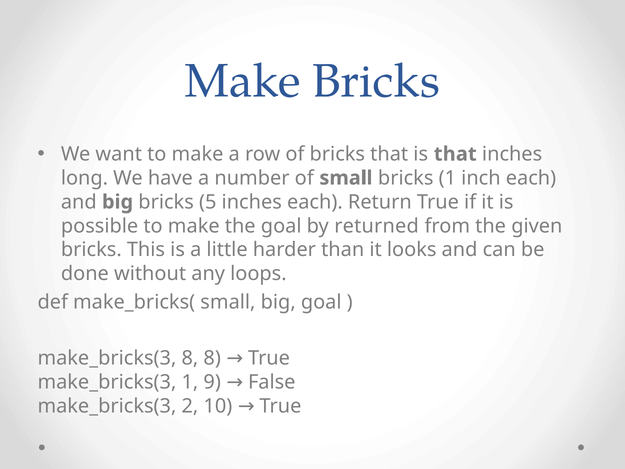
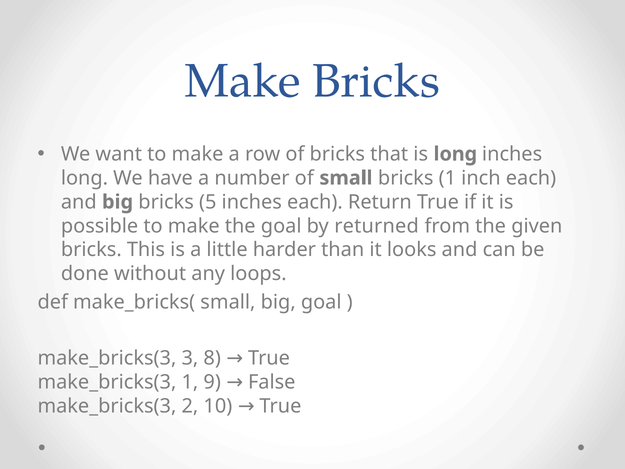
is that: that -> long (455, 154)
make_bricks(3 8: 8 -> 3 (190, 358)
